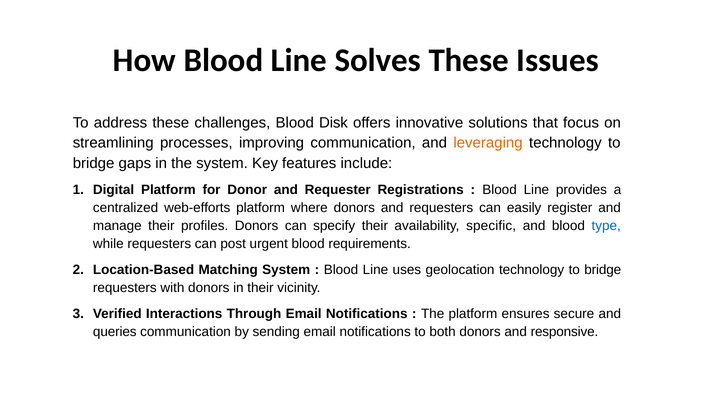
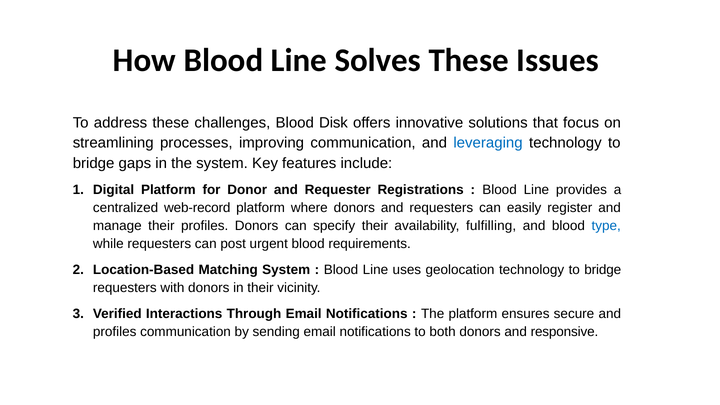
leveraging colour: orange -> blue (488, 143)
web-efforts: web-efforts -> web-record (197, 208)
specific: specific -> fulfilling (491, 226)
queries: queries -> profiles (115, 332)
